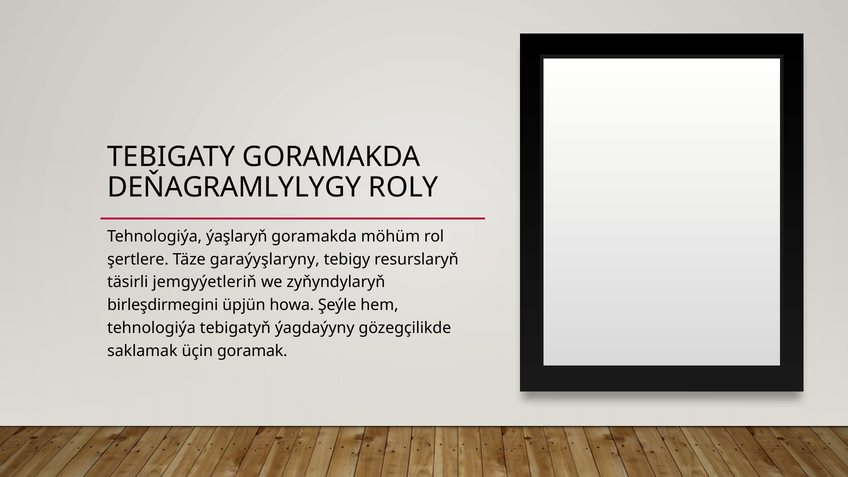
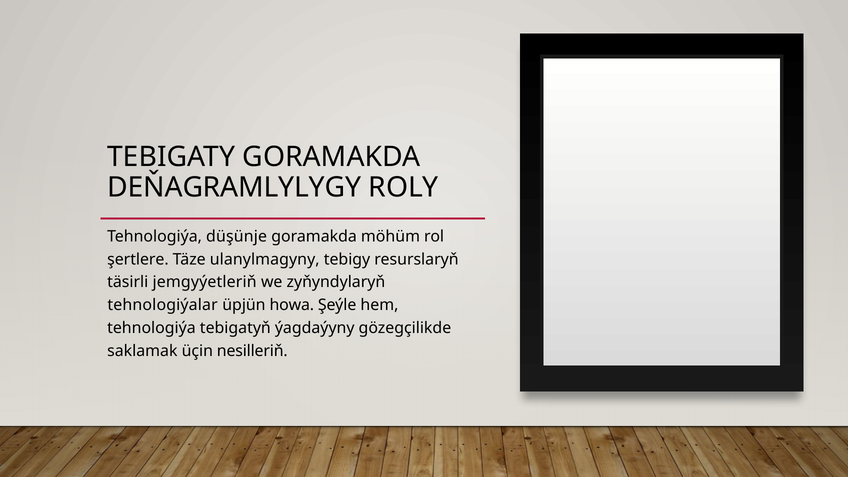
ýaşlaryň: ýaşlaryň -> düşünje (237, 236)
garaýyşlaryny: garaýyşlaryny -> ulanylmagyny (265, 259)
birleşdirmegini: birleşdirmegini -> tehnologiýalar (163, 305)
goramak: goramak -> nesilleriň (252, 351)
